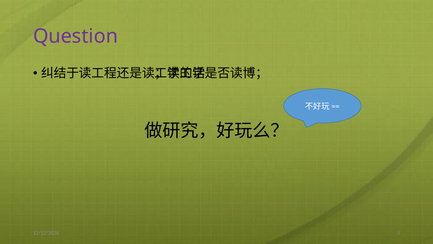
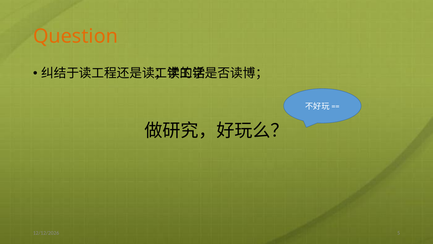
Question colour: purple -> orange (75, 36)
